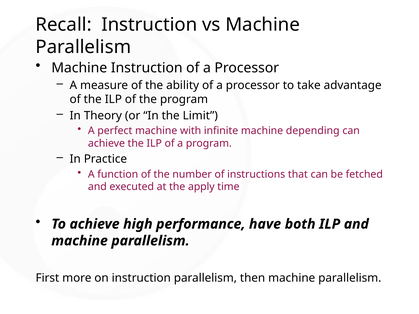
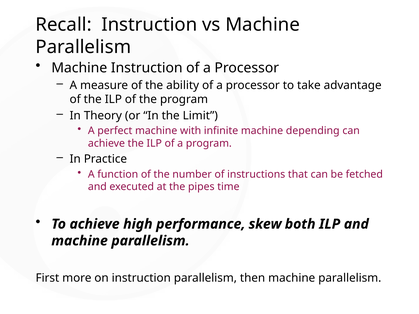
apply: apply -> pipes (201, 187)
have: have -> skew (265, 224)
